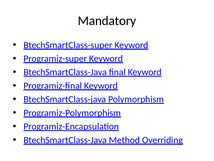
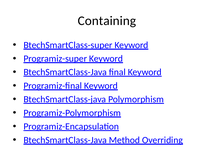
Mandatory: Mandatory -> Containing (107, 21)
